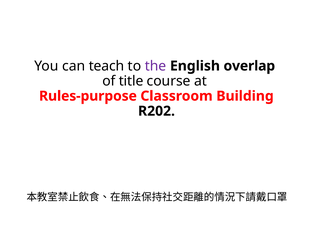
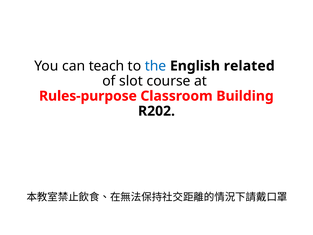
the colour: purple -> blue (156, 66)
overlap: overlap -> related (249, 66)
title: title -> slot (131, 81)
